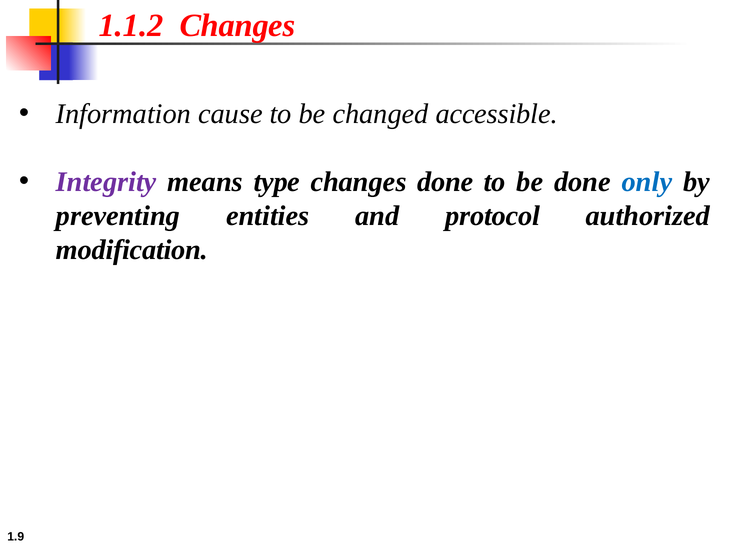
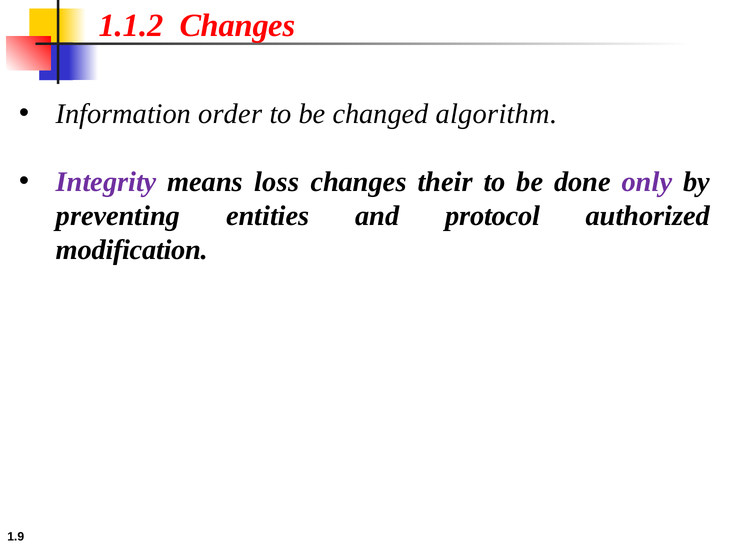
cause: cause -> order (230, 114)
accessible: accessible -> algorithm (496, 114)
type: type -> loss (277, 182)
changes done: done -> their (445, 182)
only colour: blue -> purple (647, 182)
